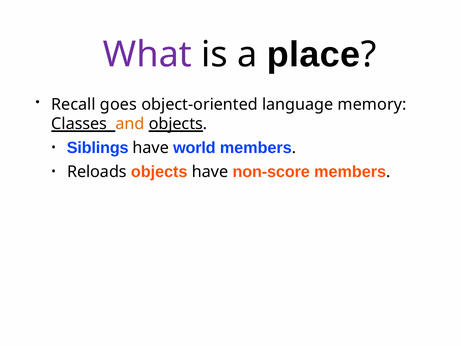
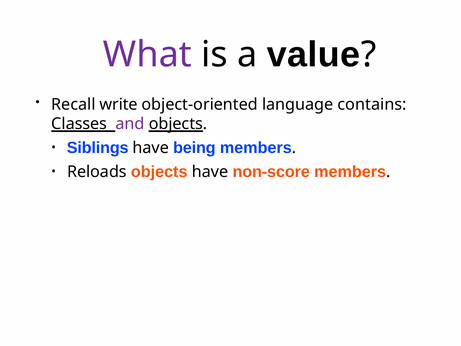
place: place -> value (314, 54)
goes: goes -> write (119, 104)
memory: memory -> contains (372, 104)
and colour: orange -> purple (130, 124)
world: world -> being (194, 148)
